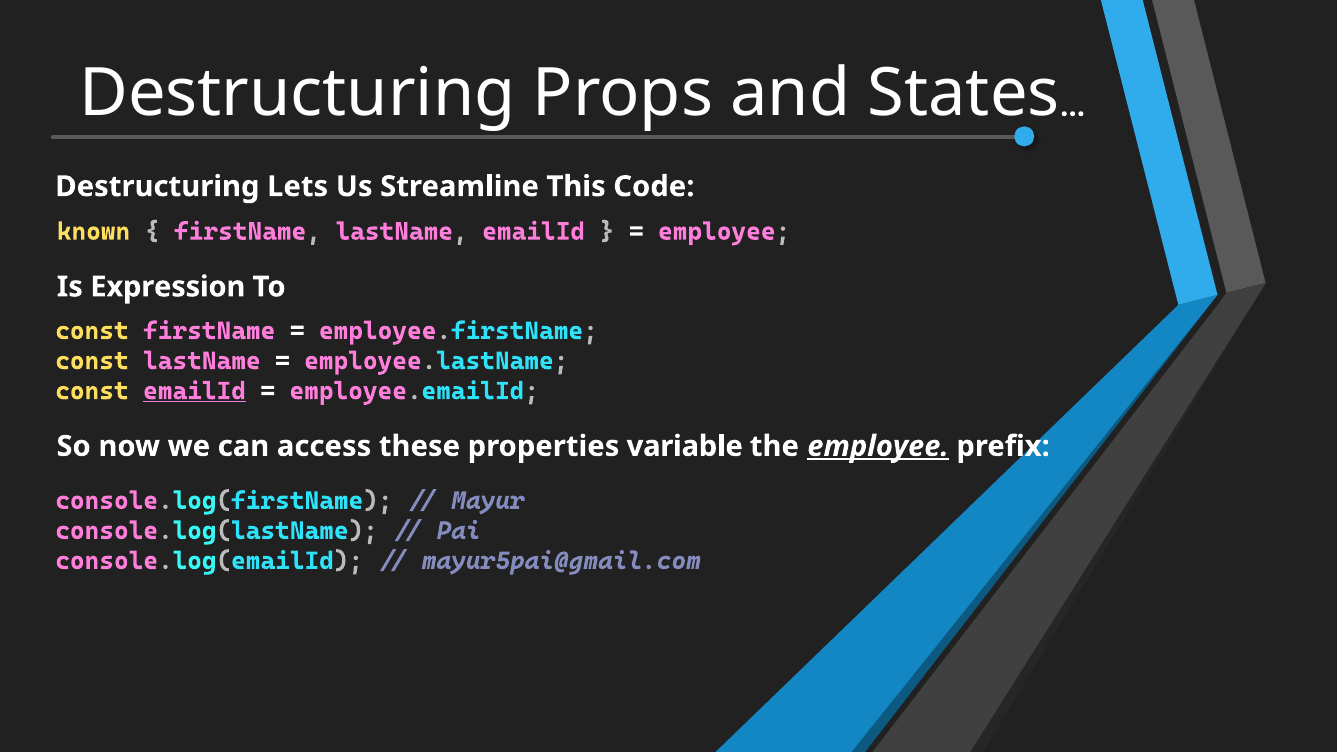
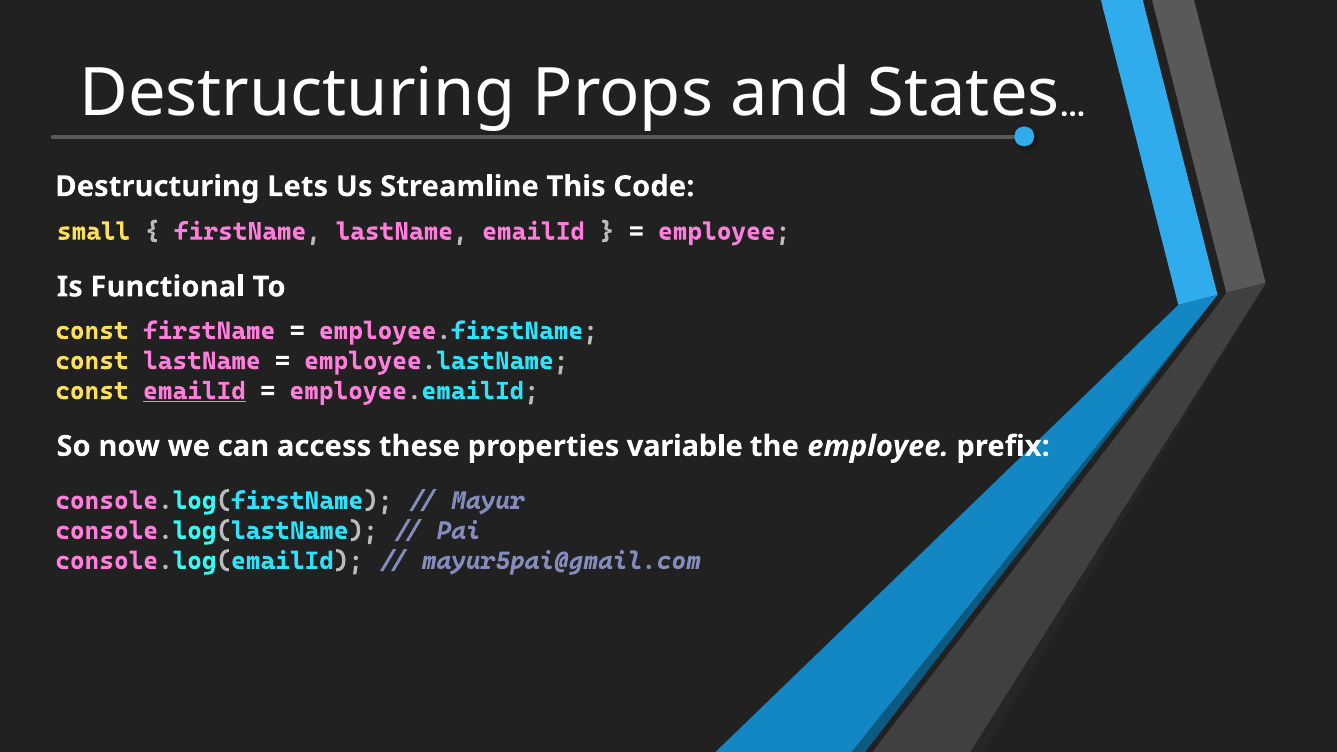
known: known -> small (94, 231)
Expression: Expression -> Functional (168, 287)
employee underline: present -> none (878, 446)
